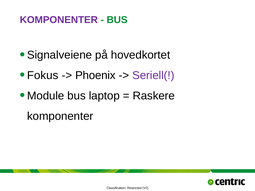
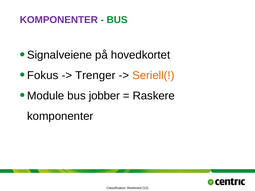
Phoenix: Phoenix -> Trenger (95, 75)
Seriell( colour: purple -> orange (153, 75)
laptop: laptop -> jobber (104, 96)
